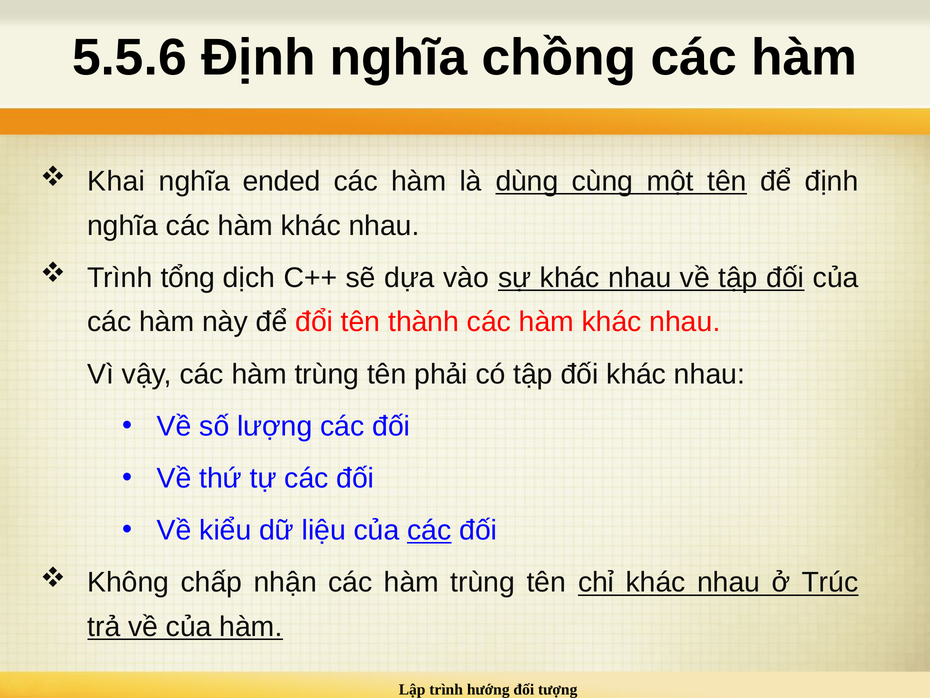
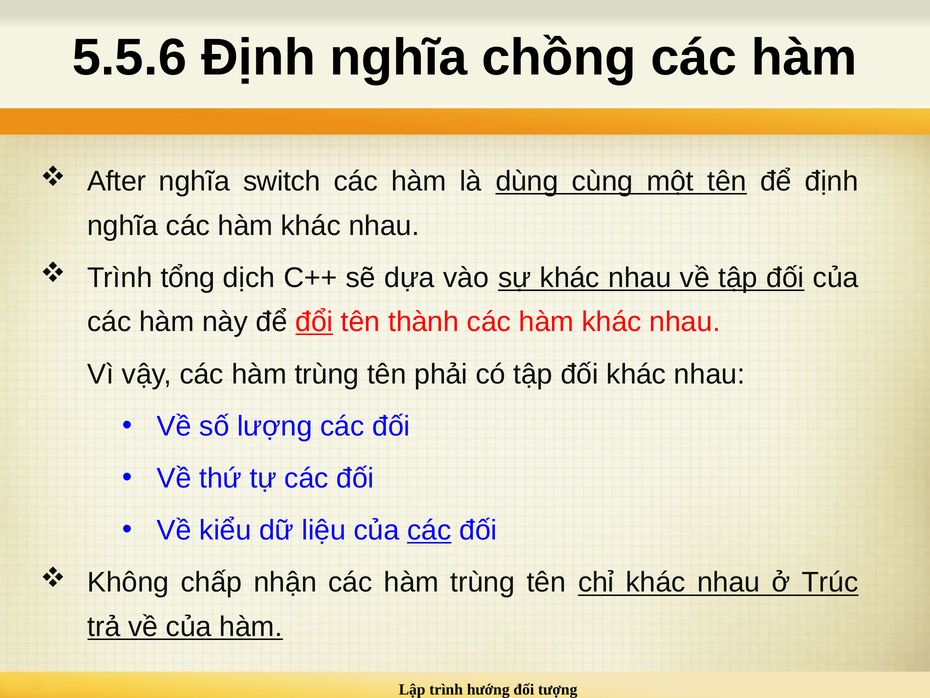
Khai: Khai -> After (117, 181)
ended: ended -> switch (282, 181)
đổi underline: none -> present (314, 322)
